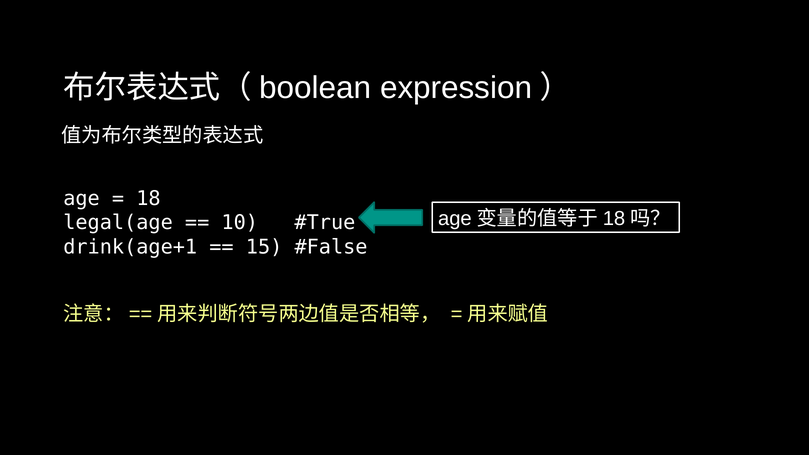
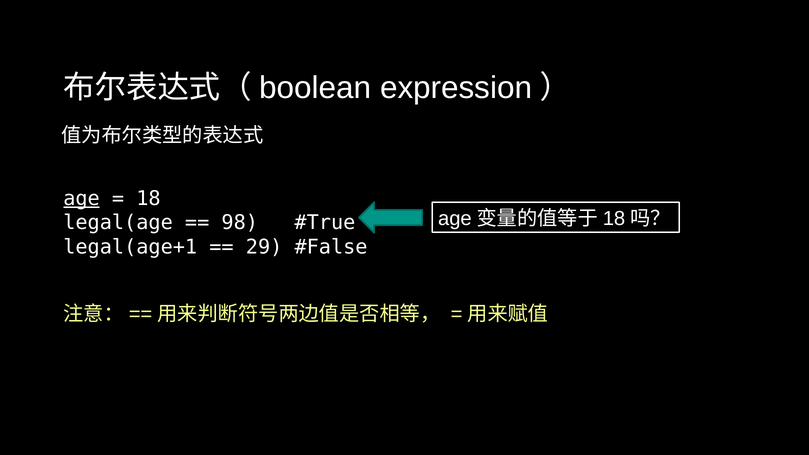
age underline: none -> present (81, 199)
10: 10 -> 98 (240, 223)
drink(age+1: drink(age+1 -> legal(age+1 (130, 247)
15: 15 -> 29 (264, 247)
